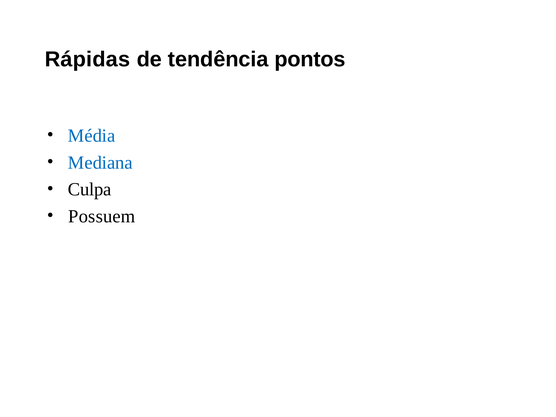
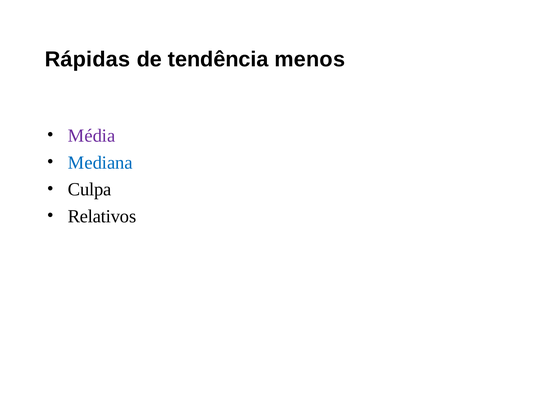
pontos: pontos -> menos (310, 59)
Média colour: blue -> purple (92, 136)
Possuem: Possuem -> Relativos (102, 216)
